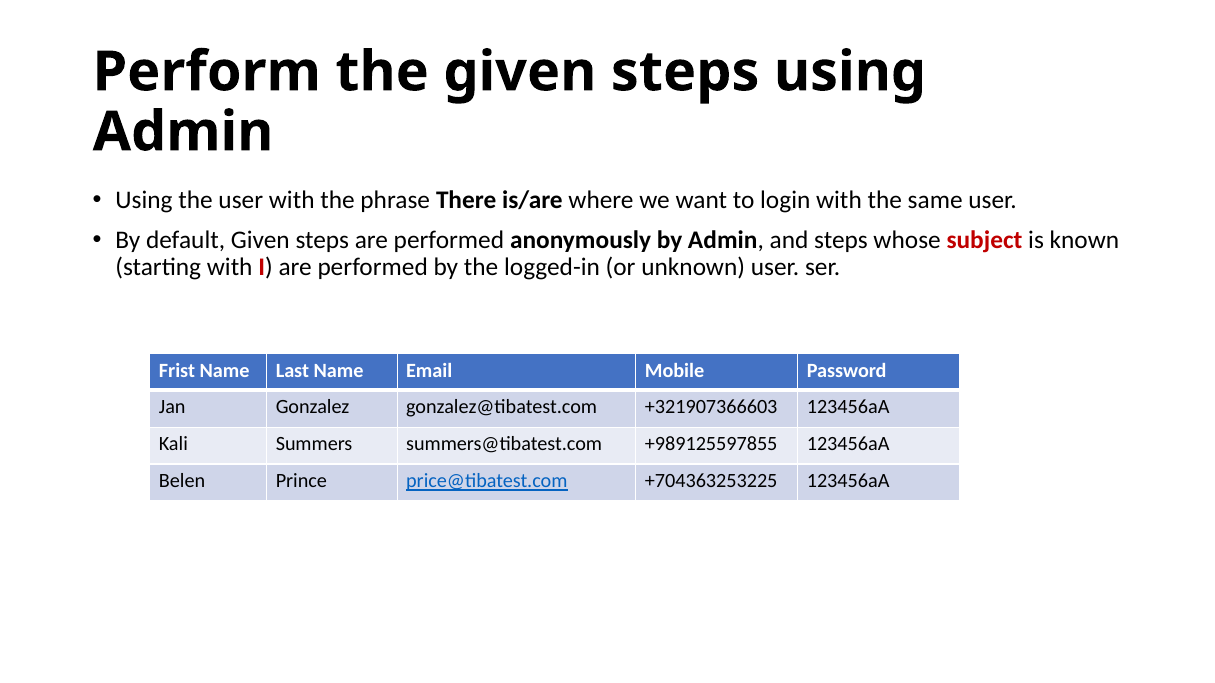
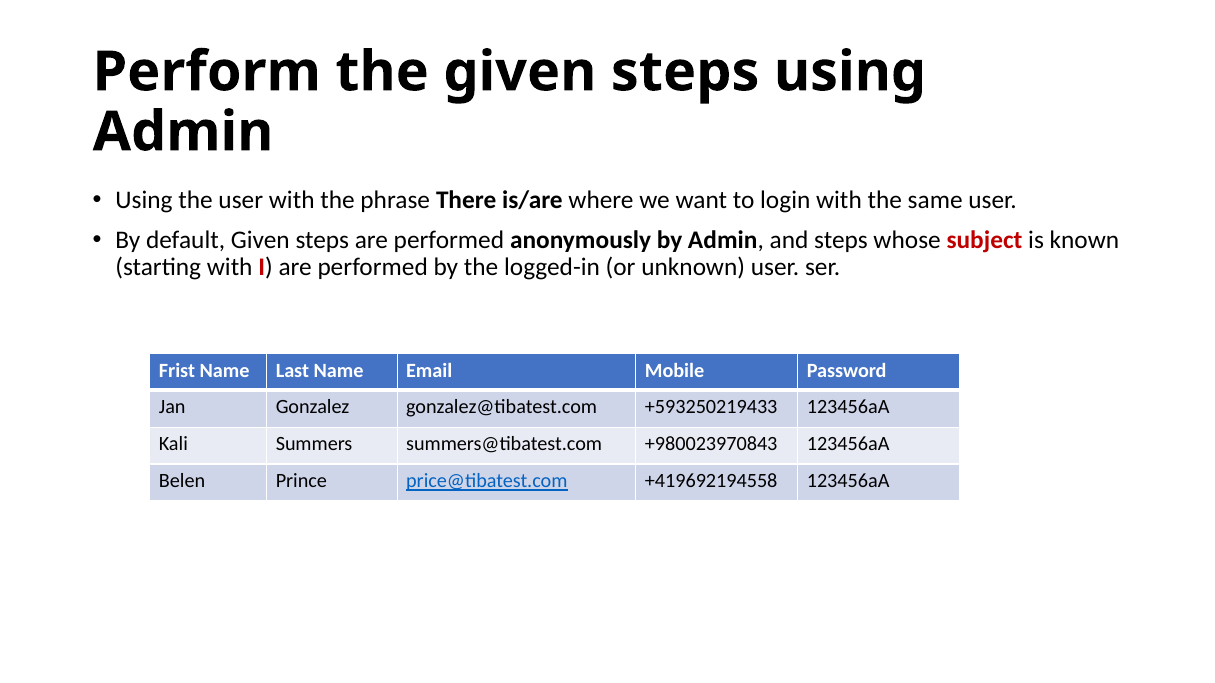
+321907366603: +321907366603 -> +593250219433 (711, 408)
+989125597855: +989125597855 -> +980023970843 (711, 445)
+704363253225: +704363253225 -> +419692194558 (711, 481)
